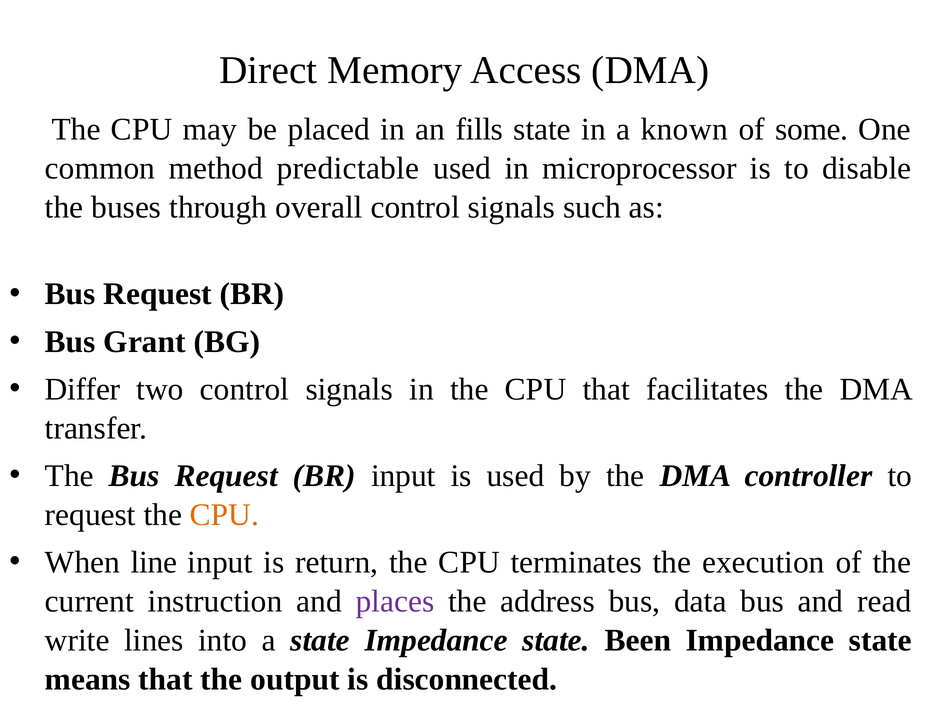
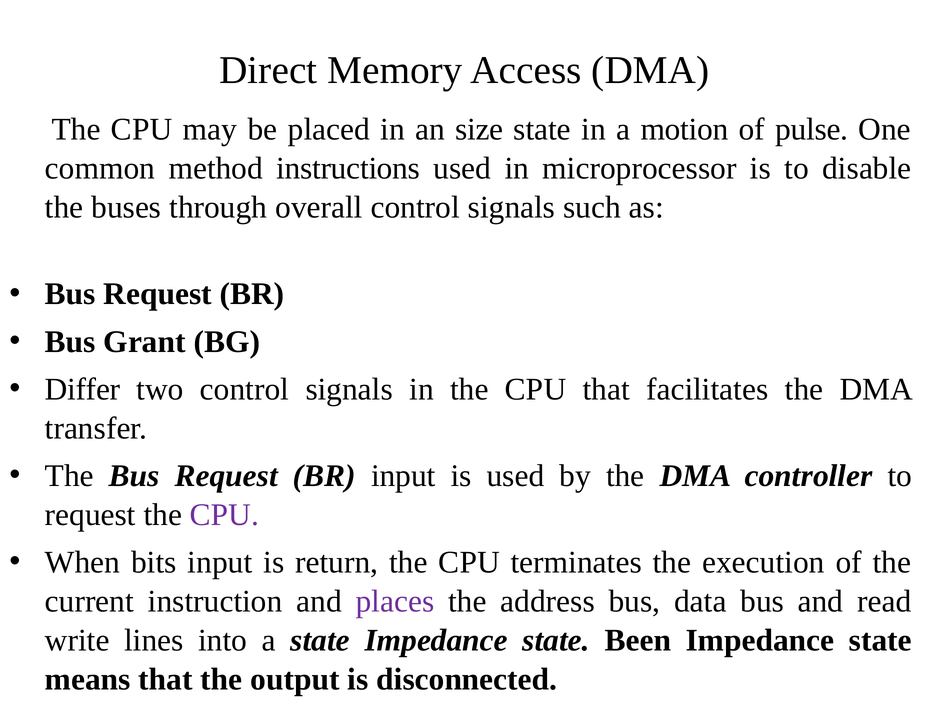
fills: fills -> size (479, 130)
known: known -> motion (685, 130)
some: some -> pulse (812, 130)
predictable: predictable -> instructions (348, 169)
CPU colour: orange -> purple (224, 515)
line: line -> bits (154, 563)
